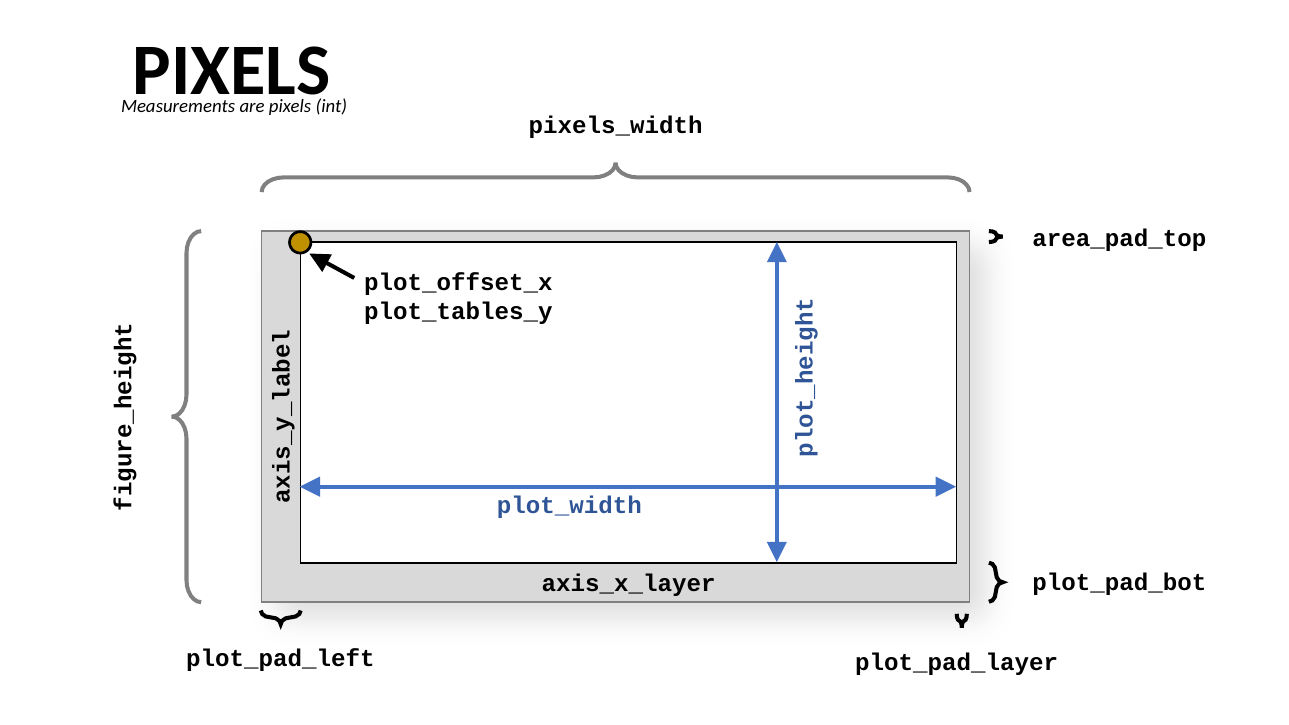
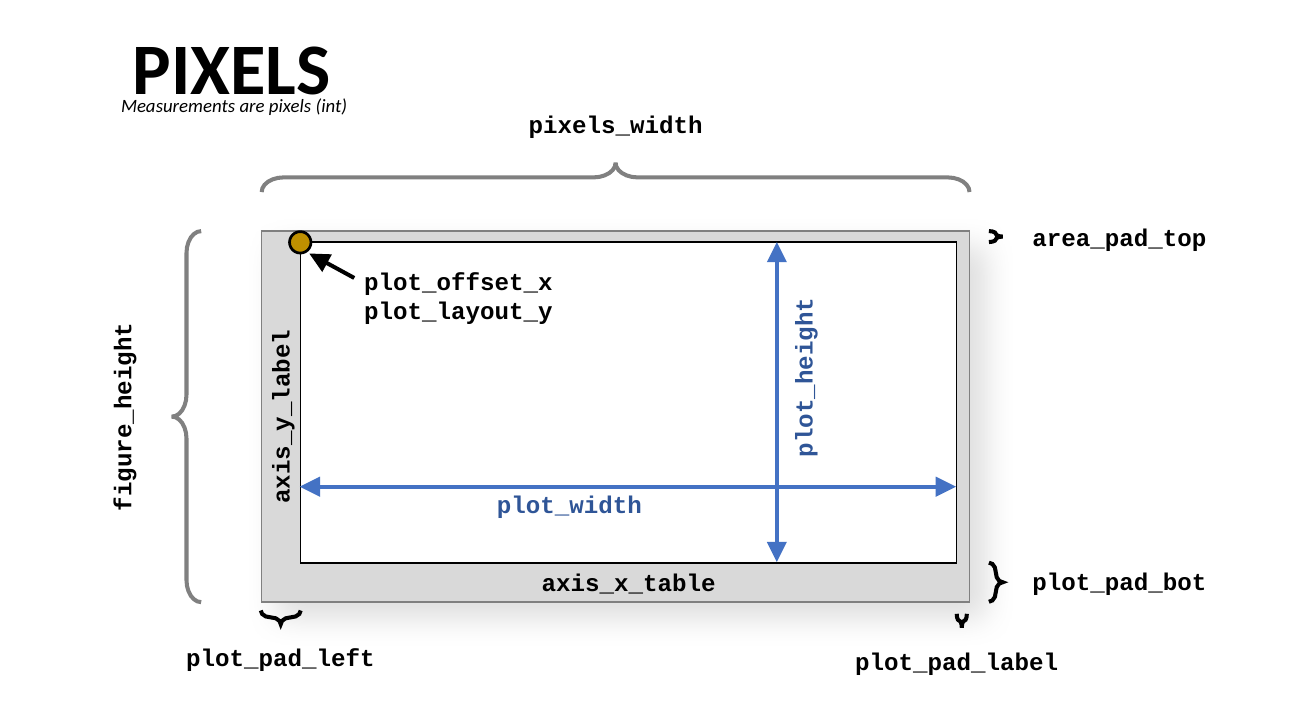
plot_tables_y: plot_tables_y -> plot_layout_y (458, 312)
axis_x_layer: axis_x_layer -> axis_x_table (629, 584)
plot_pad_layer: plot_pad_layer -> plot_pad_label (957, 662)
